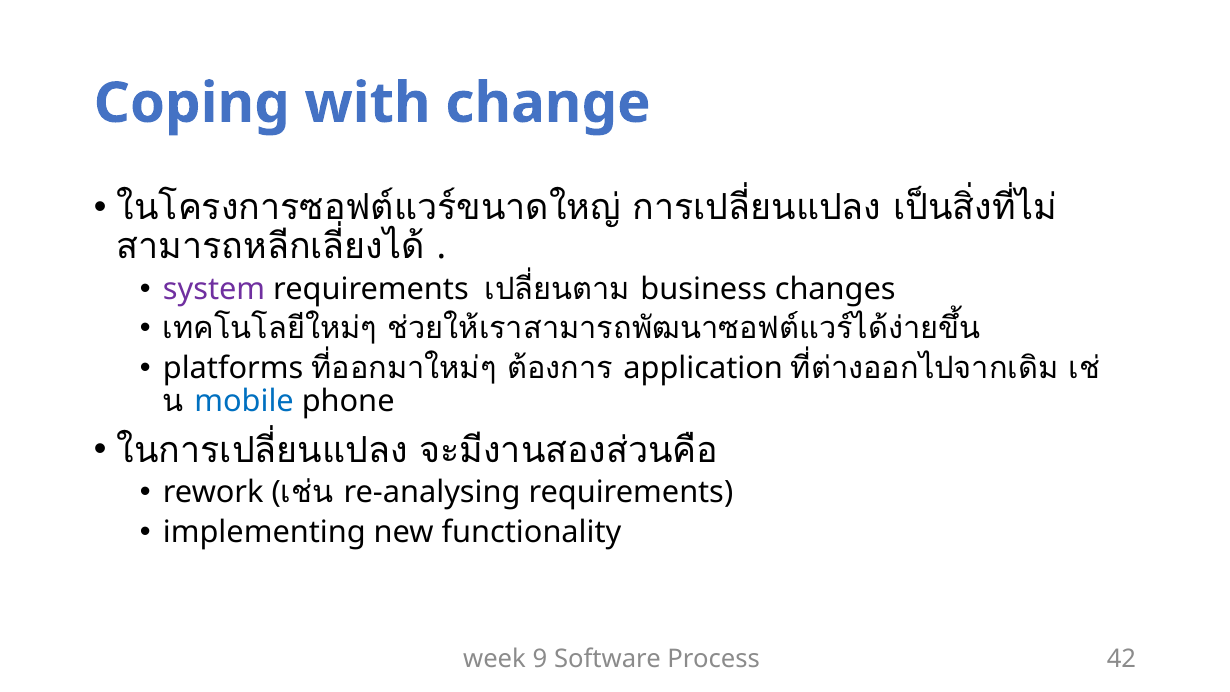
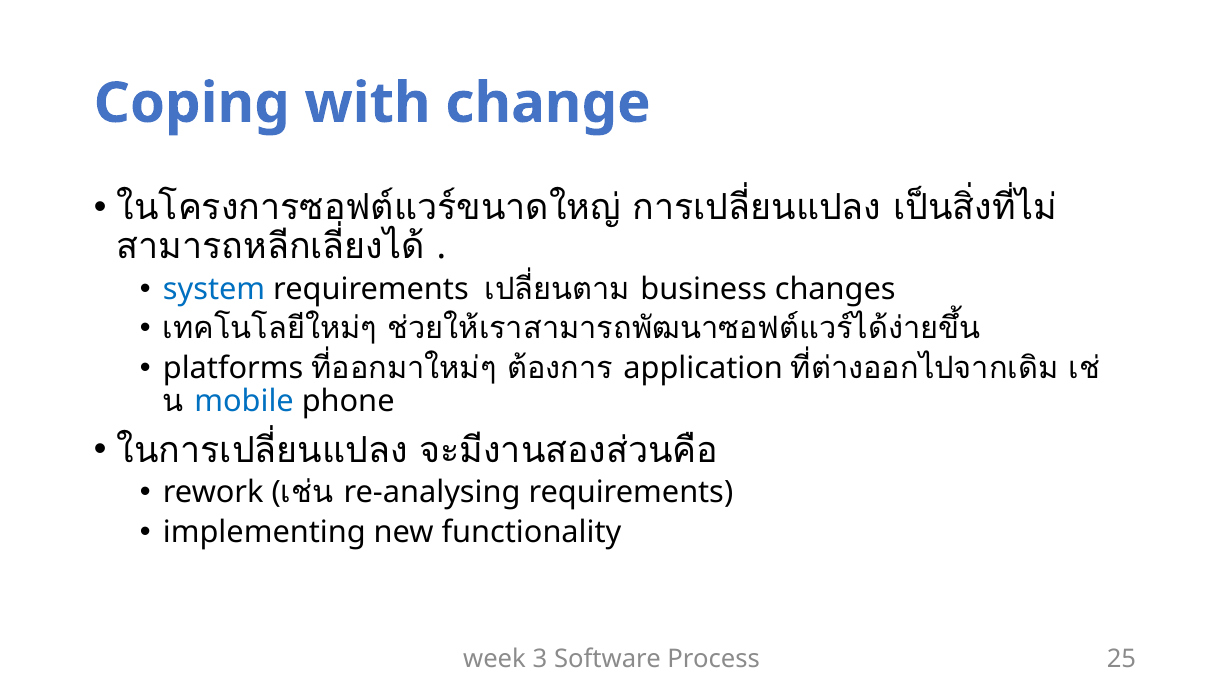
system colour: purple -> blue (214, 289)
9: 9 -> 3 (540, 659)
42: 42 -> 25 (1121, 659)
